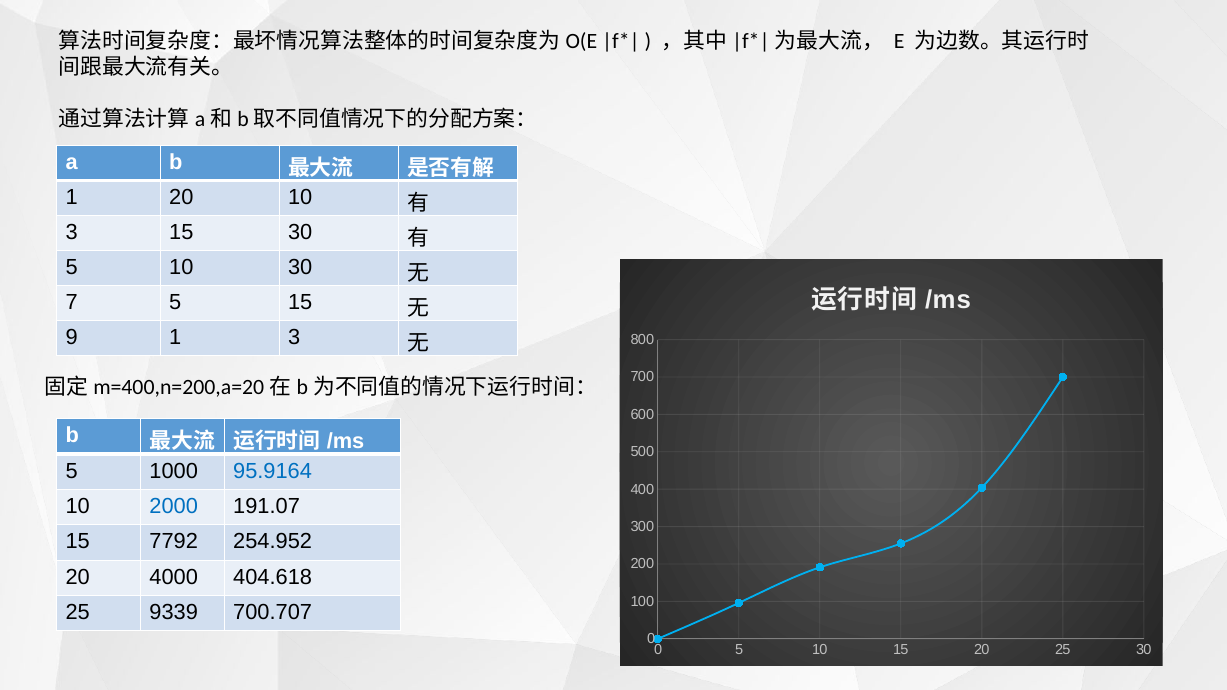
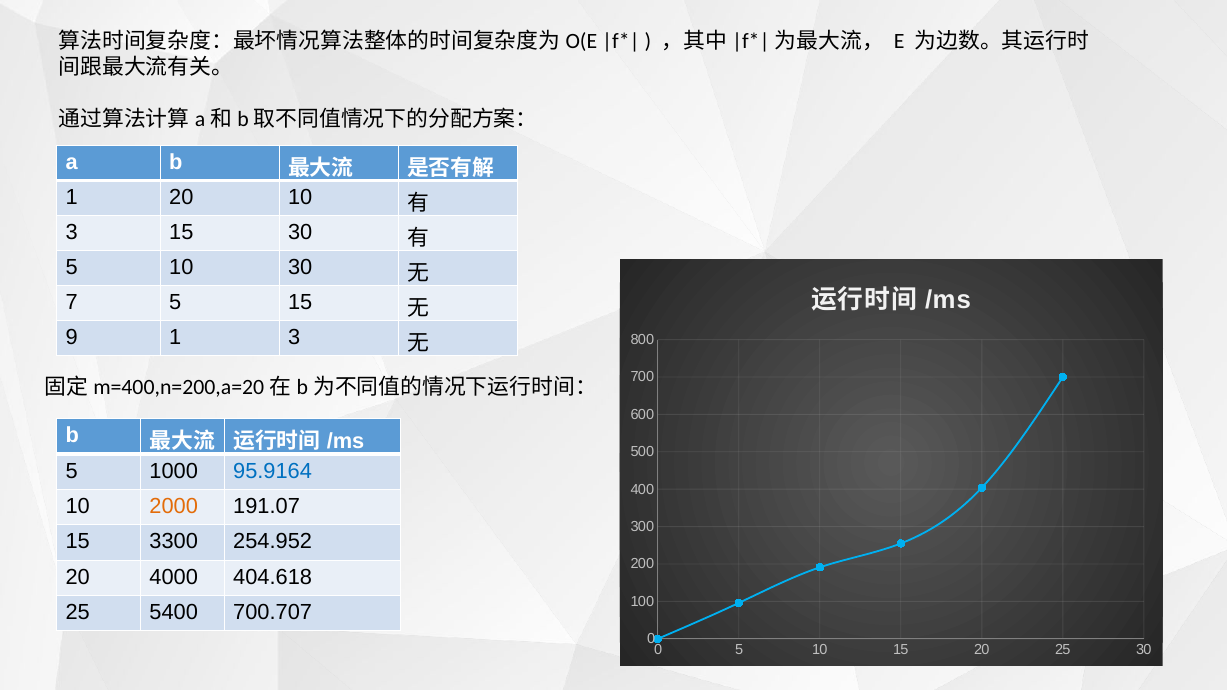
2000 colour: blue -> orange (174, 506)
7792: 7792 -> 3300 (174, 542)
9339: 9339 -> 5400 (174, 613)
